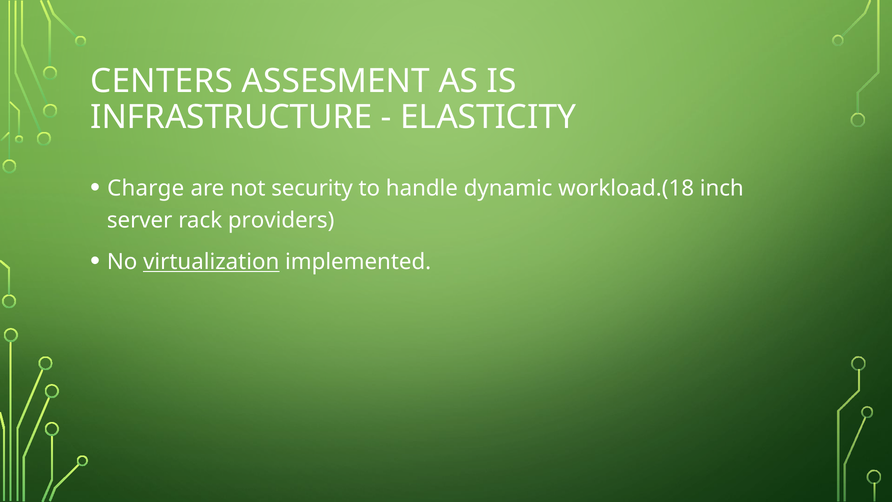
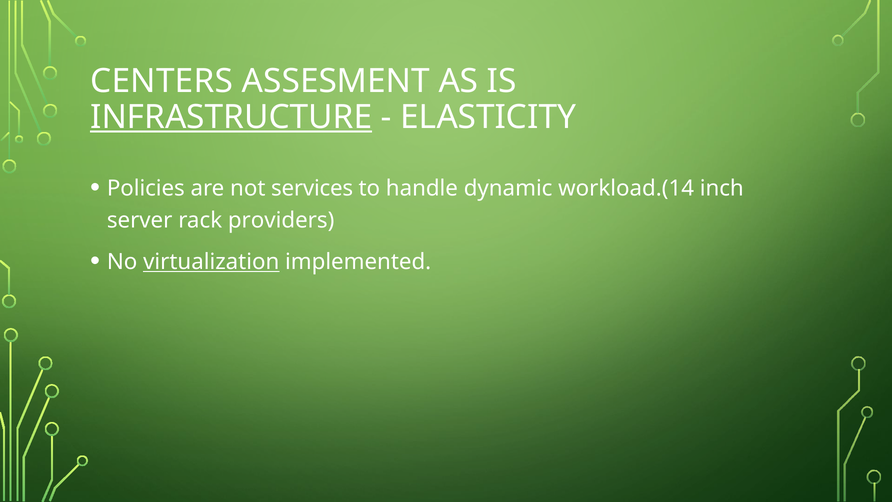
INFRASTRUCTURE underline: none -> present (231, 117)
Charge: Charge -> Policies (146, 188)
security: security -> services (312, 188)
workload.(18: workload.(18 -> workload.(14 (626, 188)
